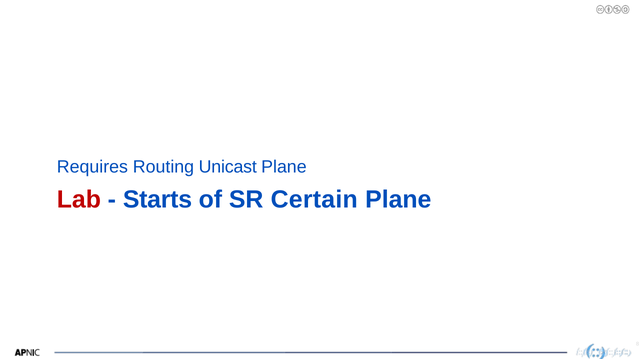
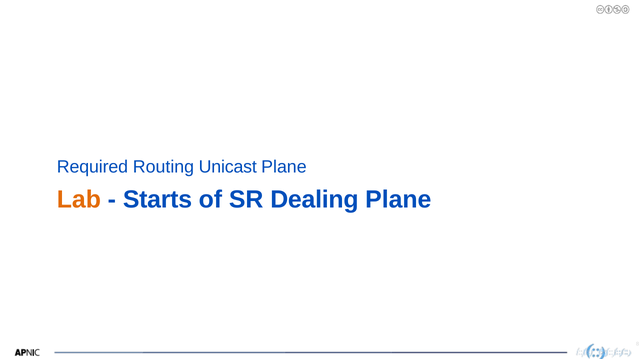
Requires: Requires -> Required (92, 167)
Lab colour: red -> orange (79, 200)
Certain: Certain -> Dealing (314, 200)
